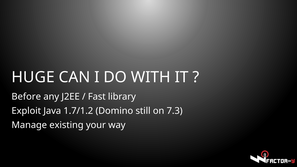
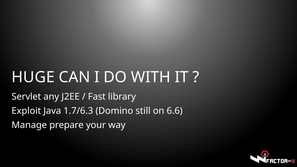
Before: Before -> Servlet (26, 97)
1.7/1.2: 1.7/1.2 -> 1.7/6.3 (78, 111)
7.3: 7.3 -> 6.6 (175, 111)
existing: existing -> prepare (67, 125)
